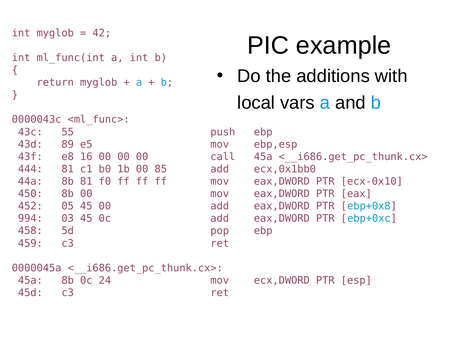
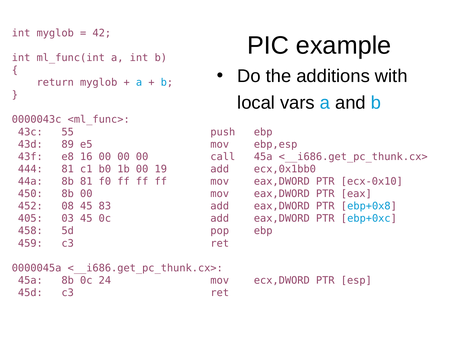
85: 85 -> 19 (161, 169)
05: 05 -> 08 (68, 206)
45 00: 00 -> 83 (105, 206)
994: 994 -> 405 (30, 219)
